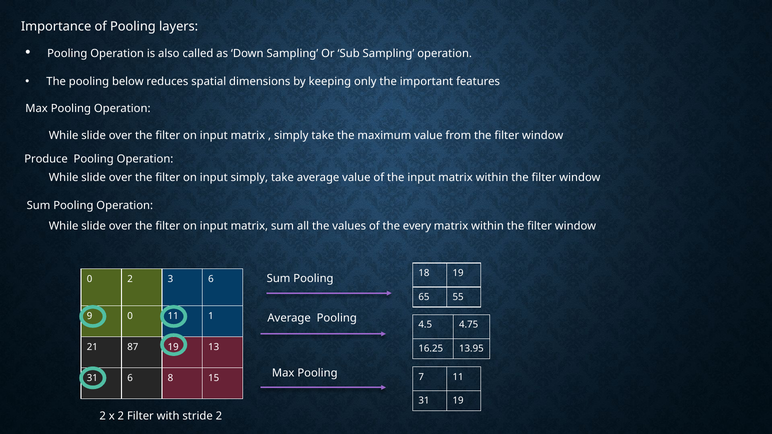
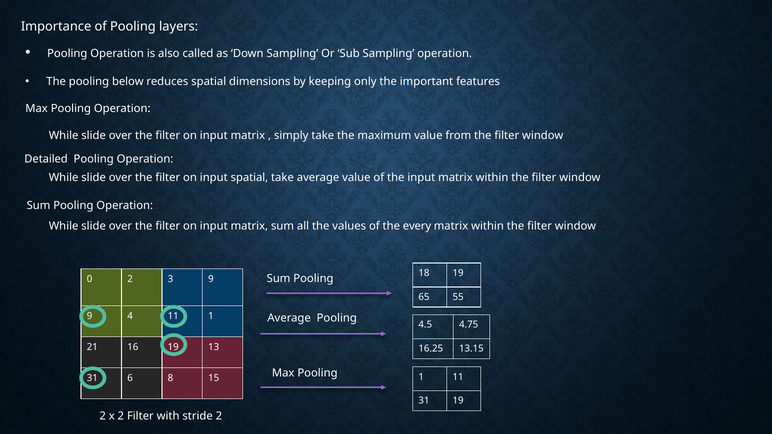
Produce: Produce -> Detailed (46, 159)
input simply: simply -> spatial (249, 178)
3 6: 6 -> 9 (211, 279)
9 0: 0 -> 4 (130, 316)
87: 87 -> 16 (133, 347)
13.95: 13.95 -> 13.15 (471, 349)
Pooling 7: 7 -> 1 (421, 377)
